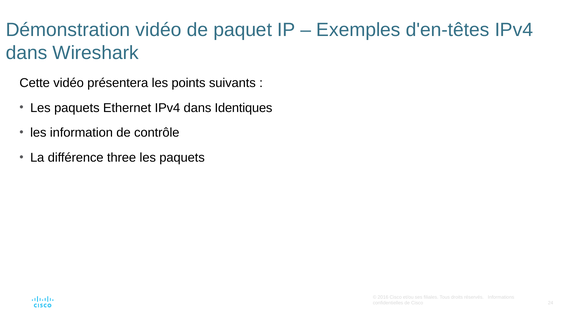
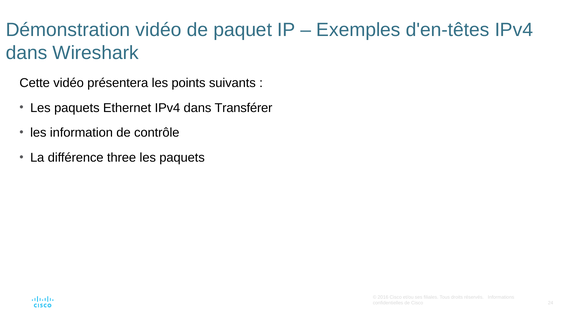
Identiques: Identiques -> Transférer (243, 108)
